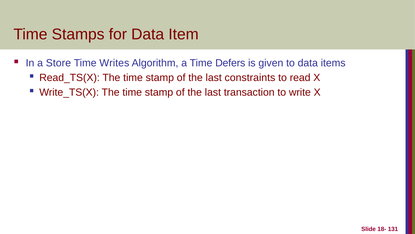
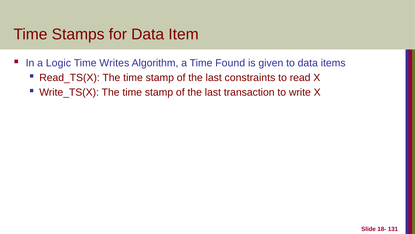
Store: Store -> Logic (58, 63)
Defers: Defers -> Found (230, 63)
